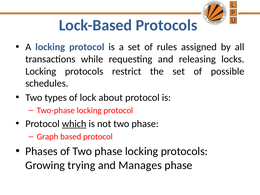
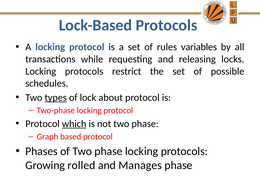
assigned: assigned -> variables (199, 47)
types underline: none -> present (56, 98)
trying: trying -> rolled (81, 165)
